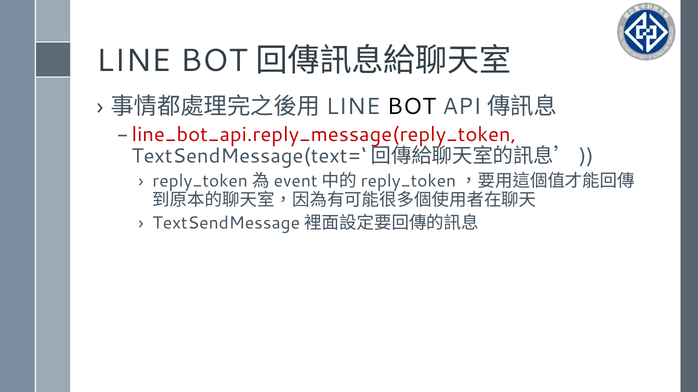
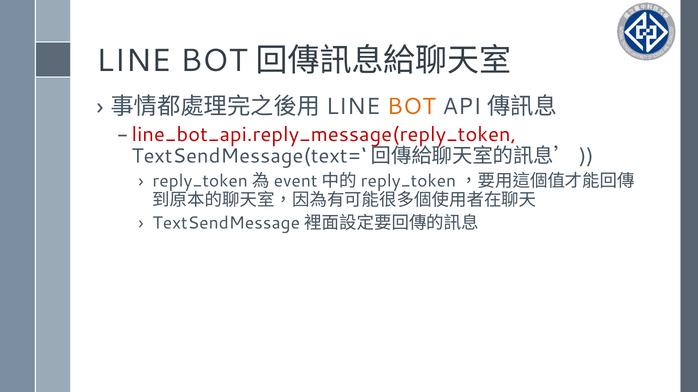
BOT colour: black -> orange (411, 107)
